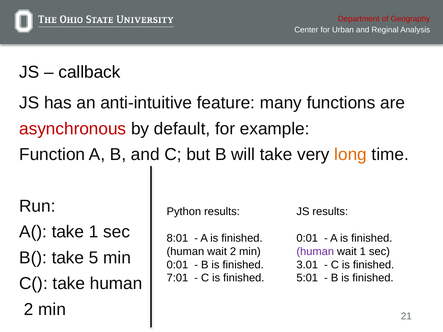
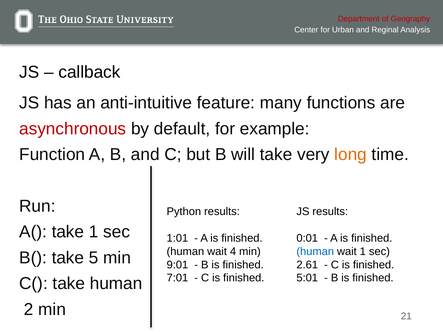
8:01: 8:01 -> 1:01 (177, 238)
wait 2: 2 -> 4 (233, 252)
human colour: purple -> blue (315, 252)
0:01: 0:01 -> 9:01 (177, 265)
3.01: 3.01 -> 2.61 (307, 265)
